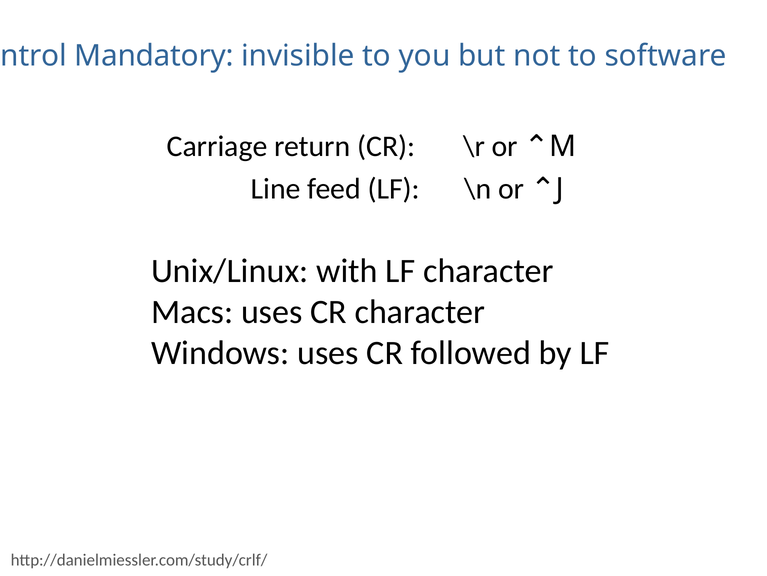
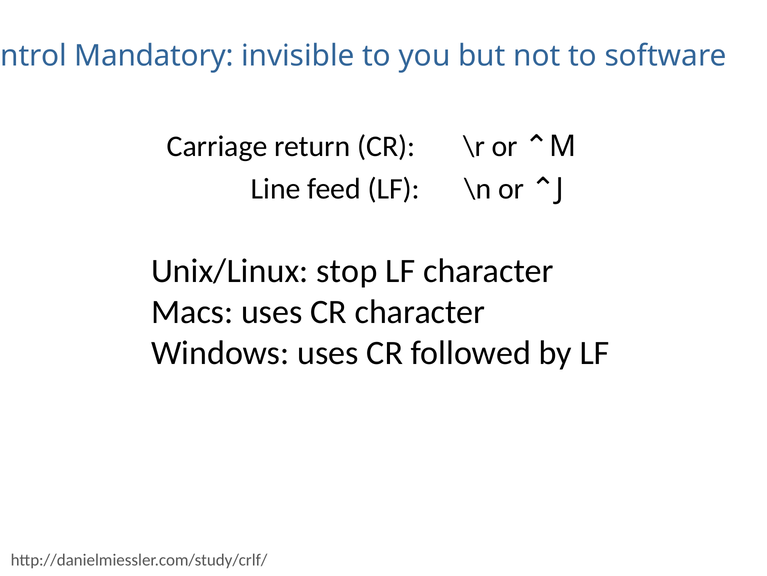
with: with -> stop (347, 271)
